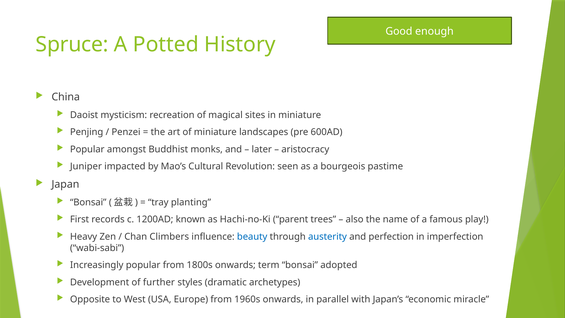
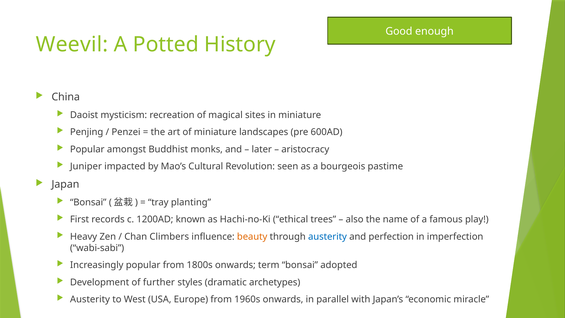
Spruce: Spruce -> Weevil (72, 45)
parent: parent -> ethical (291, 219)
beauty colour: blue -> orange (252, 236)
Opposite: Opposite -> Austerity (90, 299)
